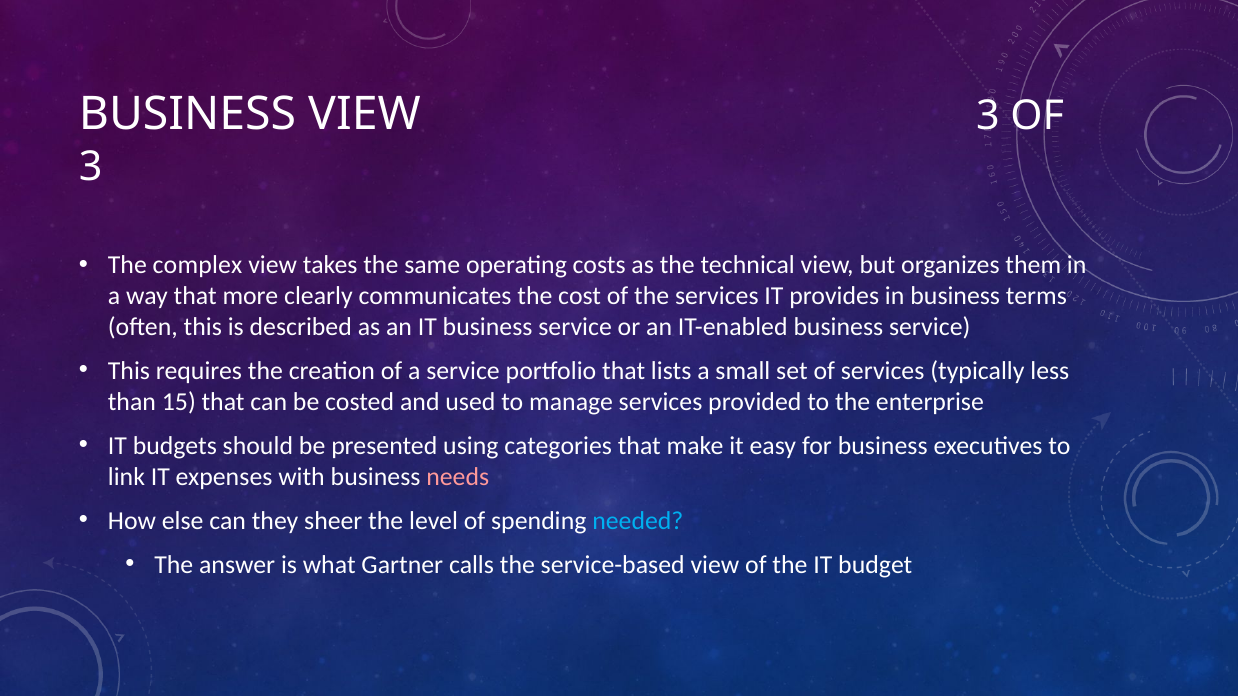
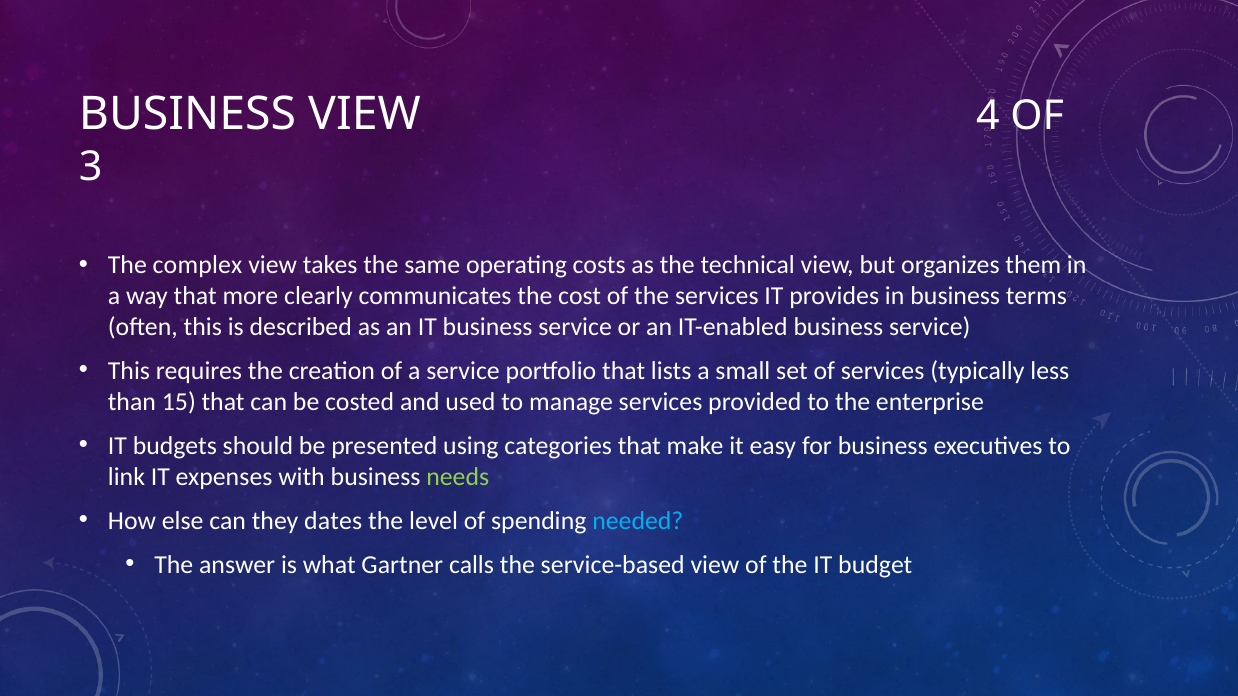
VIEW 3: 3 -> 4 (988, 116)
needs colour: pink -> light green (458, 477)
sheer: sheer -> dates (333, 521)
